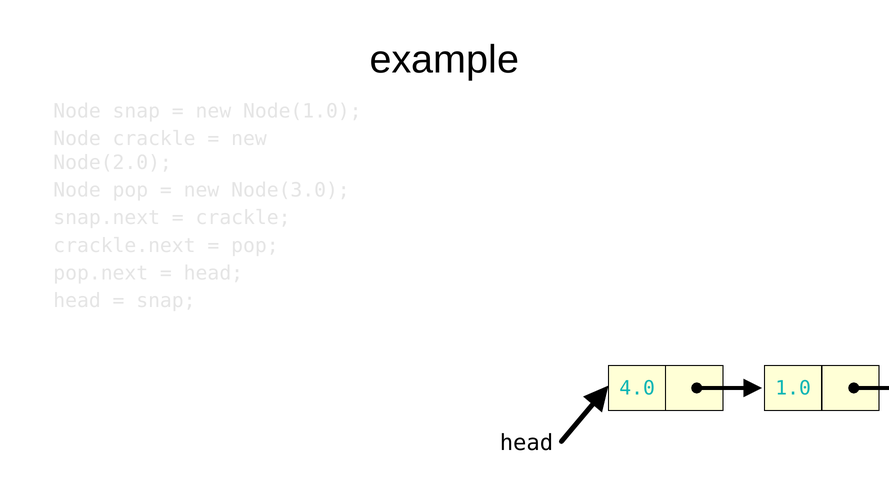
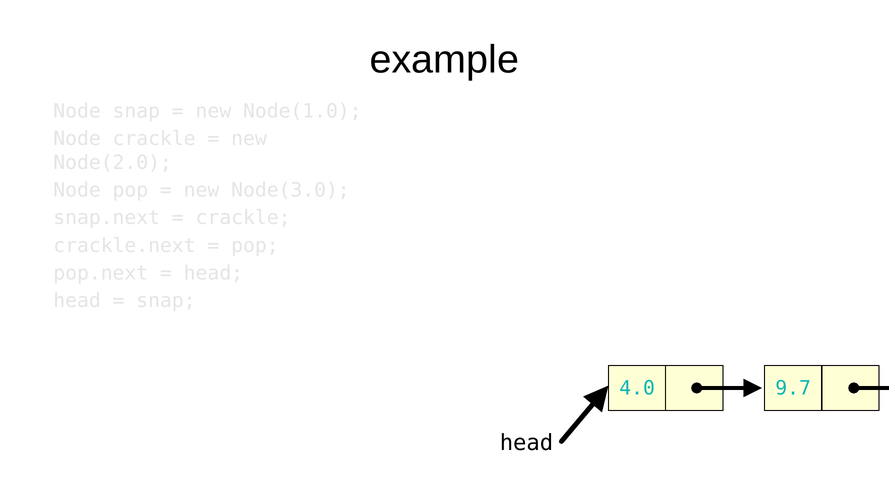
1.0: 1.0 -> 9.7 (793, 388)
